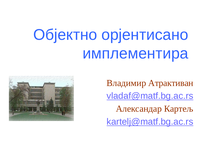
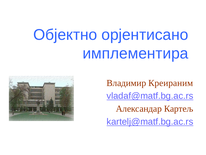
Атрактиван: Атрактиван -> Креираним (171, 83)
